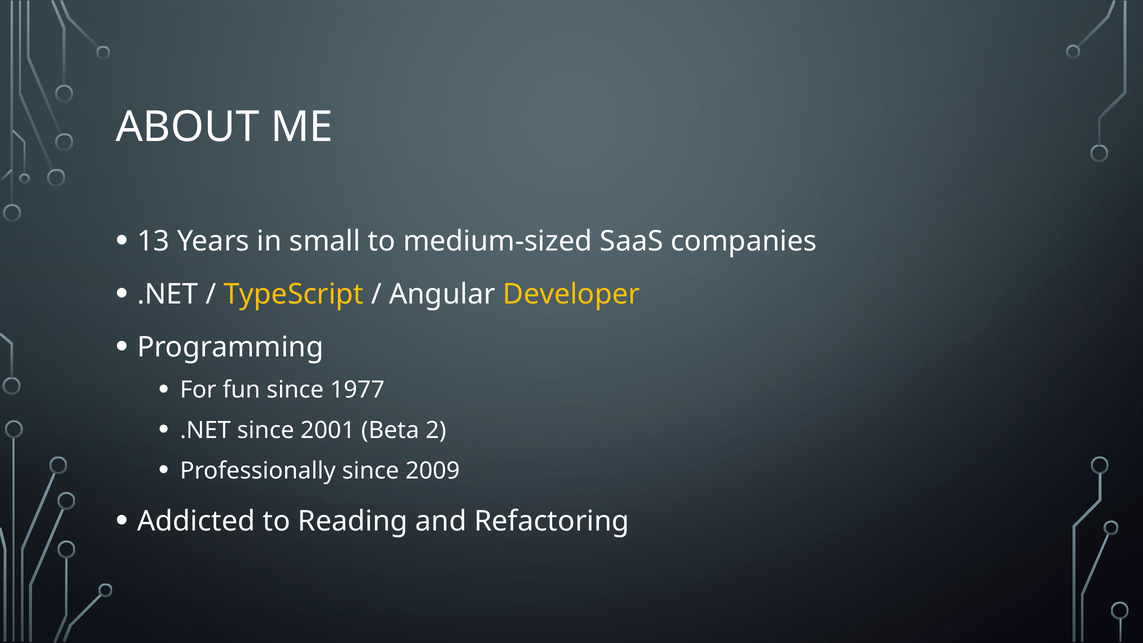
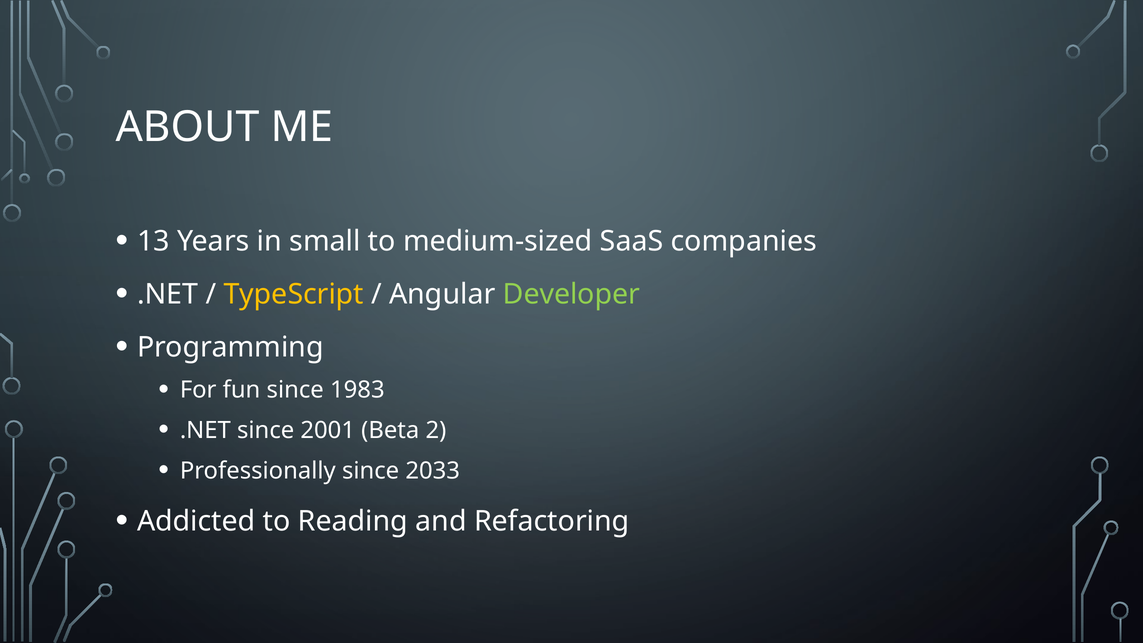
Developer colour: yellow -> light green (571, 294)
1977: 1977 -> 1983 (357, 390)
2009: 2009 -> 2033 (433, 471)
